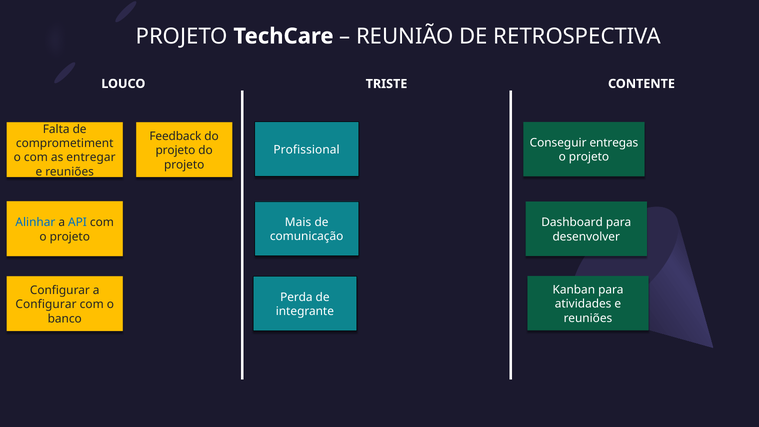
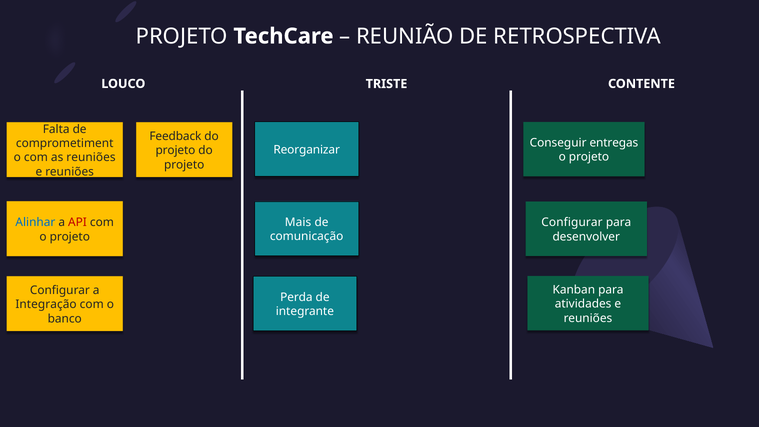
Profissional: Profissional -> Reorganizar (307, 150)
as entregar: entregar -> reuniões (91, 158)
API colour: blue -> red (77, 222)
Dashboard: Dashboard -> Configurar (572, 222)
Configurar: Configurar -> Integração (46, 304)
